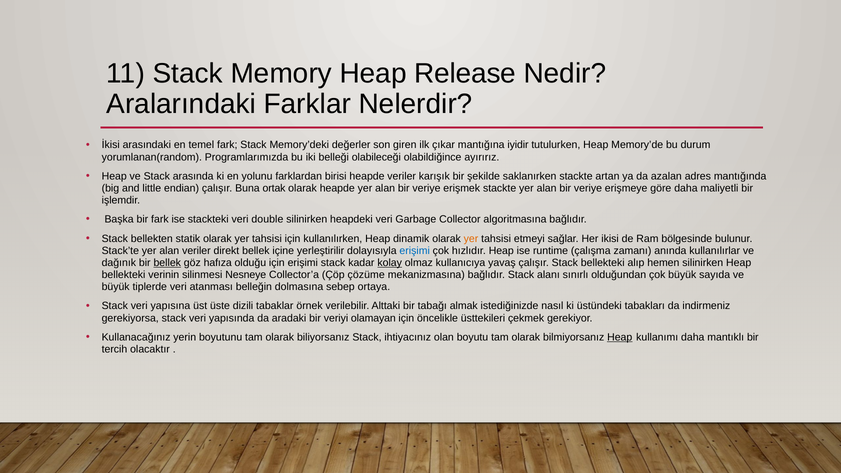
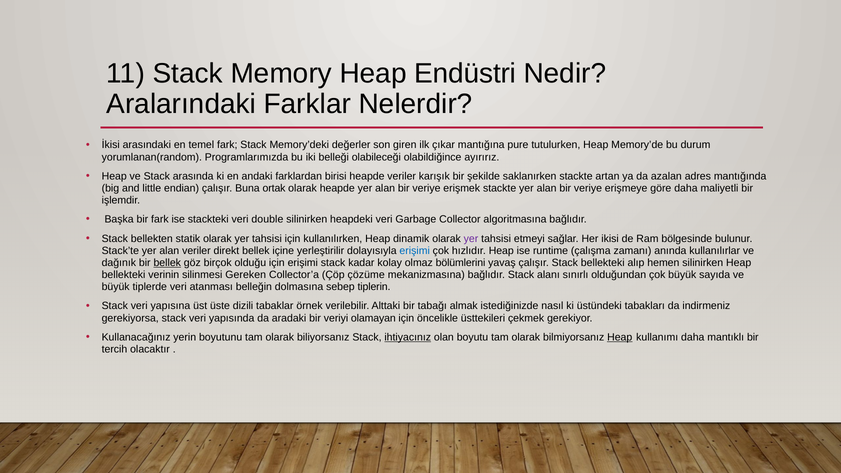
Release: Release -> Endüstri (465, 74)
iyidir: iyidir -> pure (518, 145)
yolunu: yolunu -> andaki (257, 176)
yer colour: orange -> purple (471, 239)
hafıza: hafıza -> birçok (218, 263)
kolay underline: present -> none (390, 263)
kullanıcıya: kullanıcıya -> bölümlerini (461, 263)
Nesneye: Nesneye -> Gereken (246, 275)
ortaya: ortaya -> tiplerin (374, 287)
ihtiyacınız underline: none -> present (408, 337)
